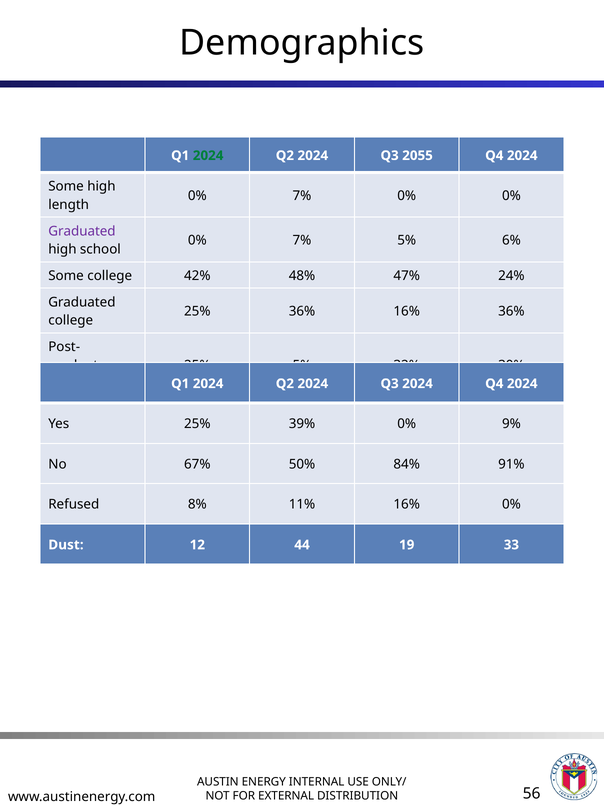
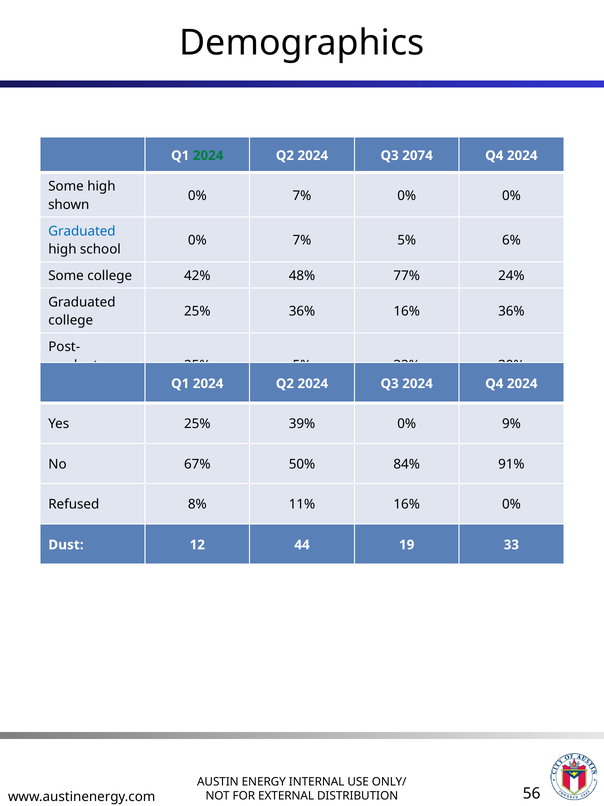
2055: 2055 -> 2074 (418, 155)
length: length -> shown (69, 205)
Graduated colour: purple -> blue (82, 231)
47%: 47% -> 77% (407, 276)
